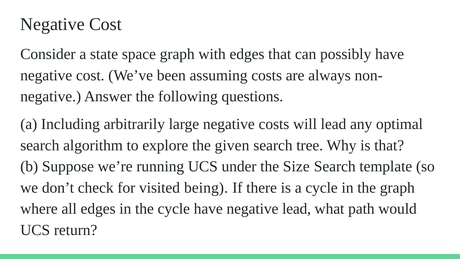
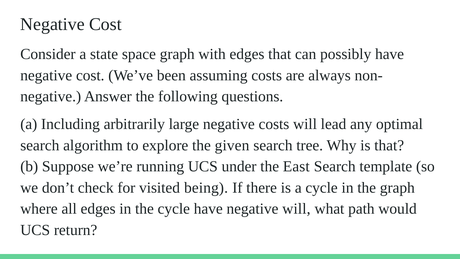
Size: Size -> East (296, 166)
negative lead: lead -> will (296, 209)
